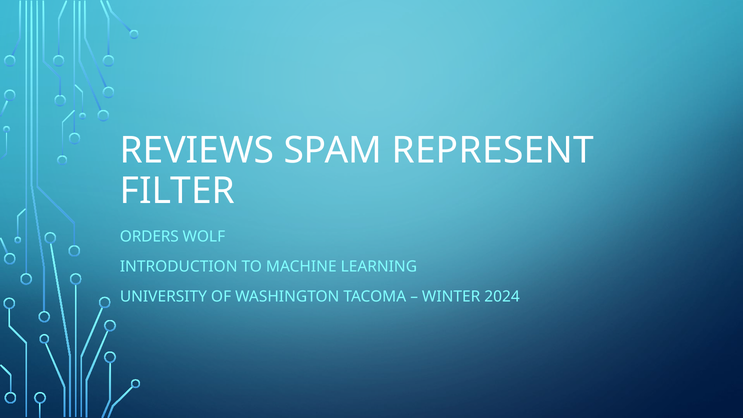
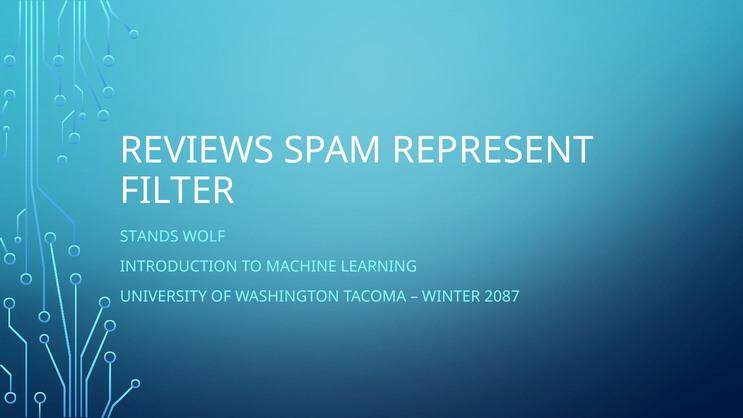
ORDERS: ORDERS -> STANDS (149, 236)
2024: 2024 -> 2087 (502, 297)
